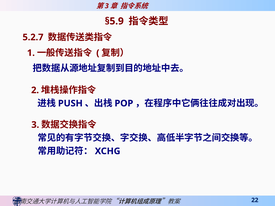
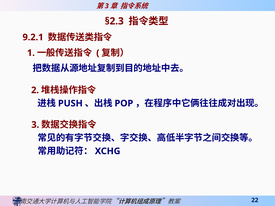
§5.9: §5.9 -> §2.3 (114, 21)
5.2.7: 5.2.7 -> 9.2.1 (33, 37)
